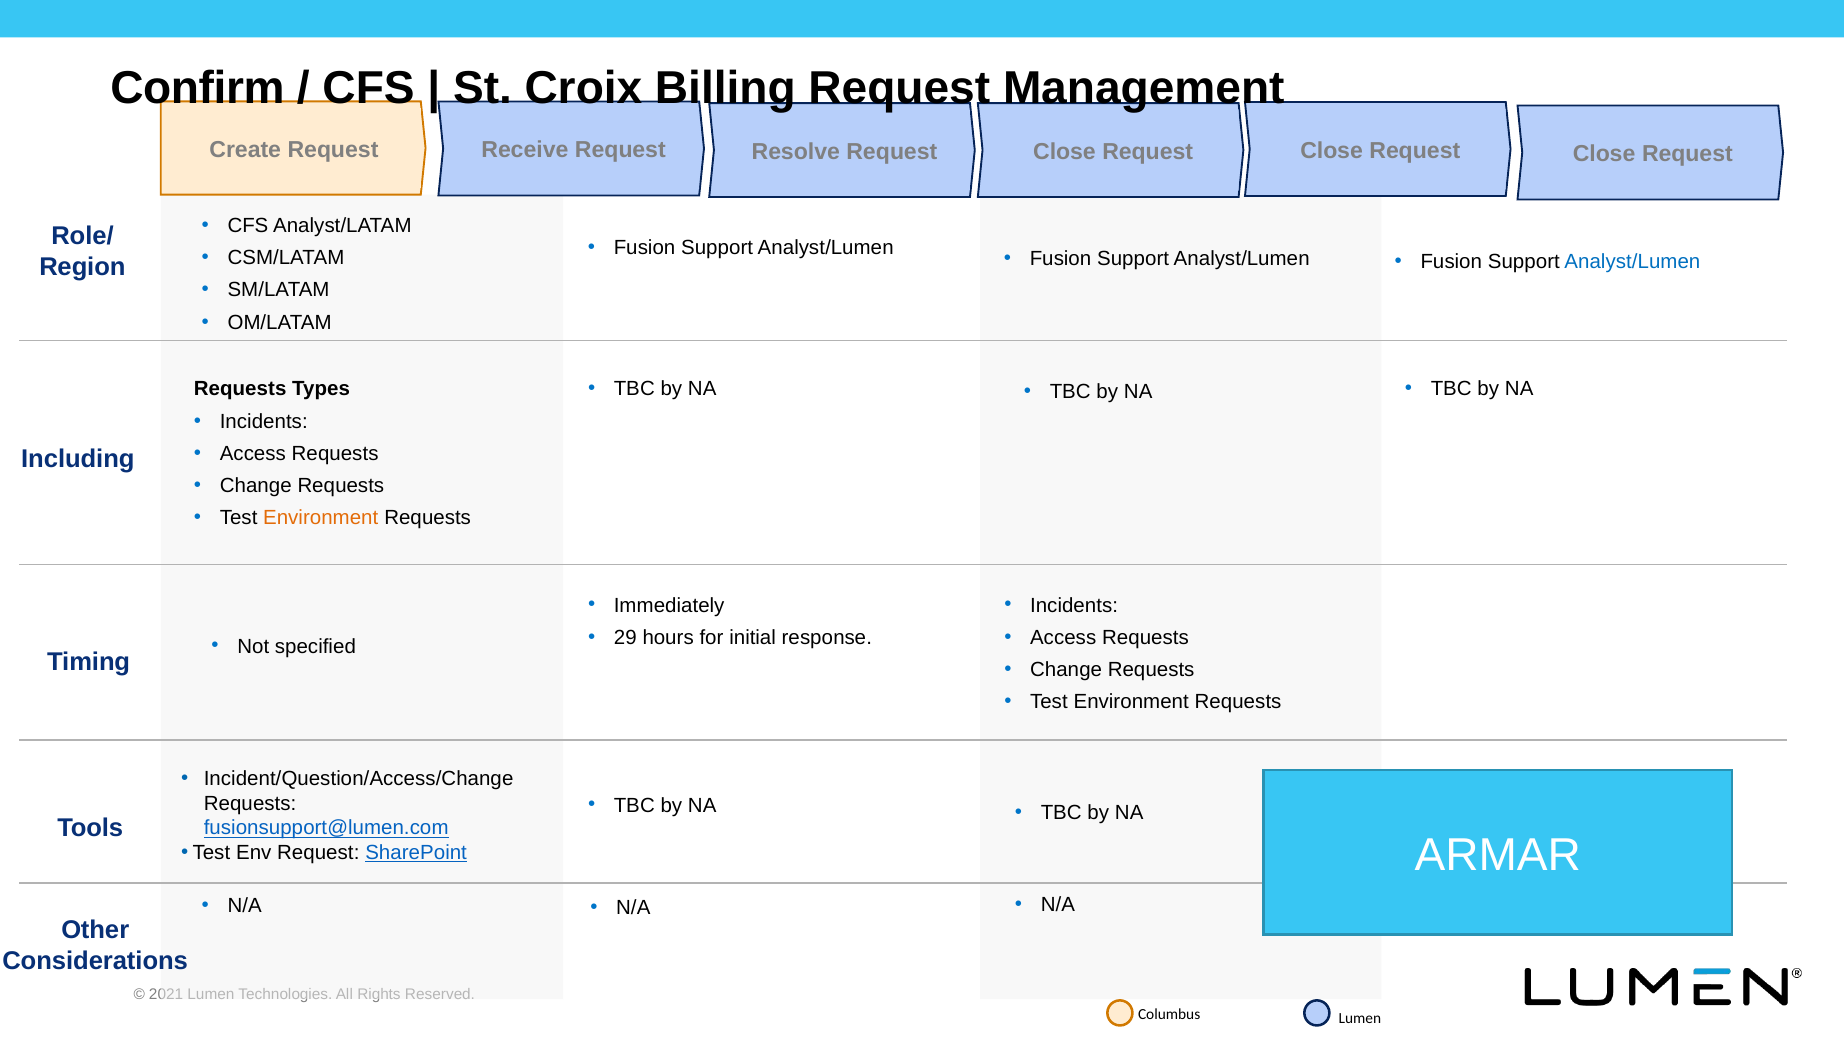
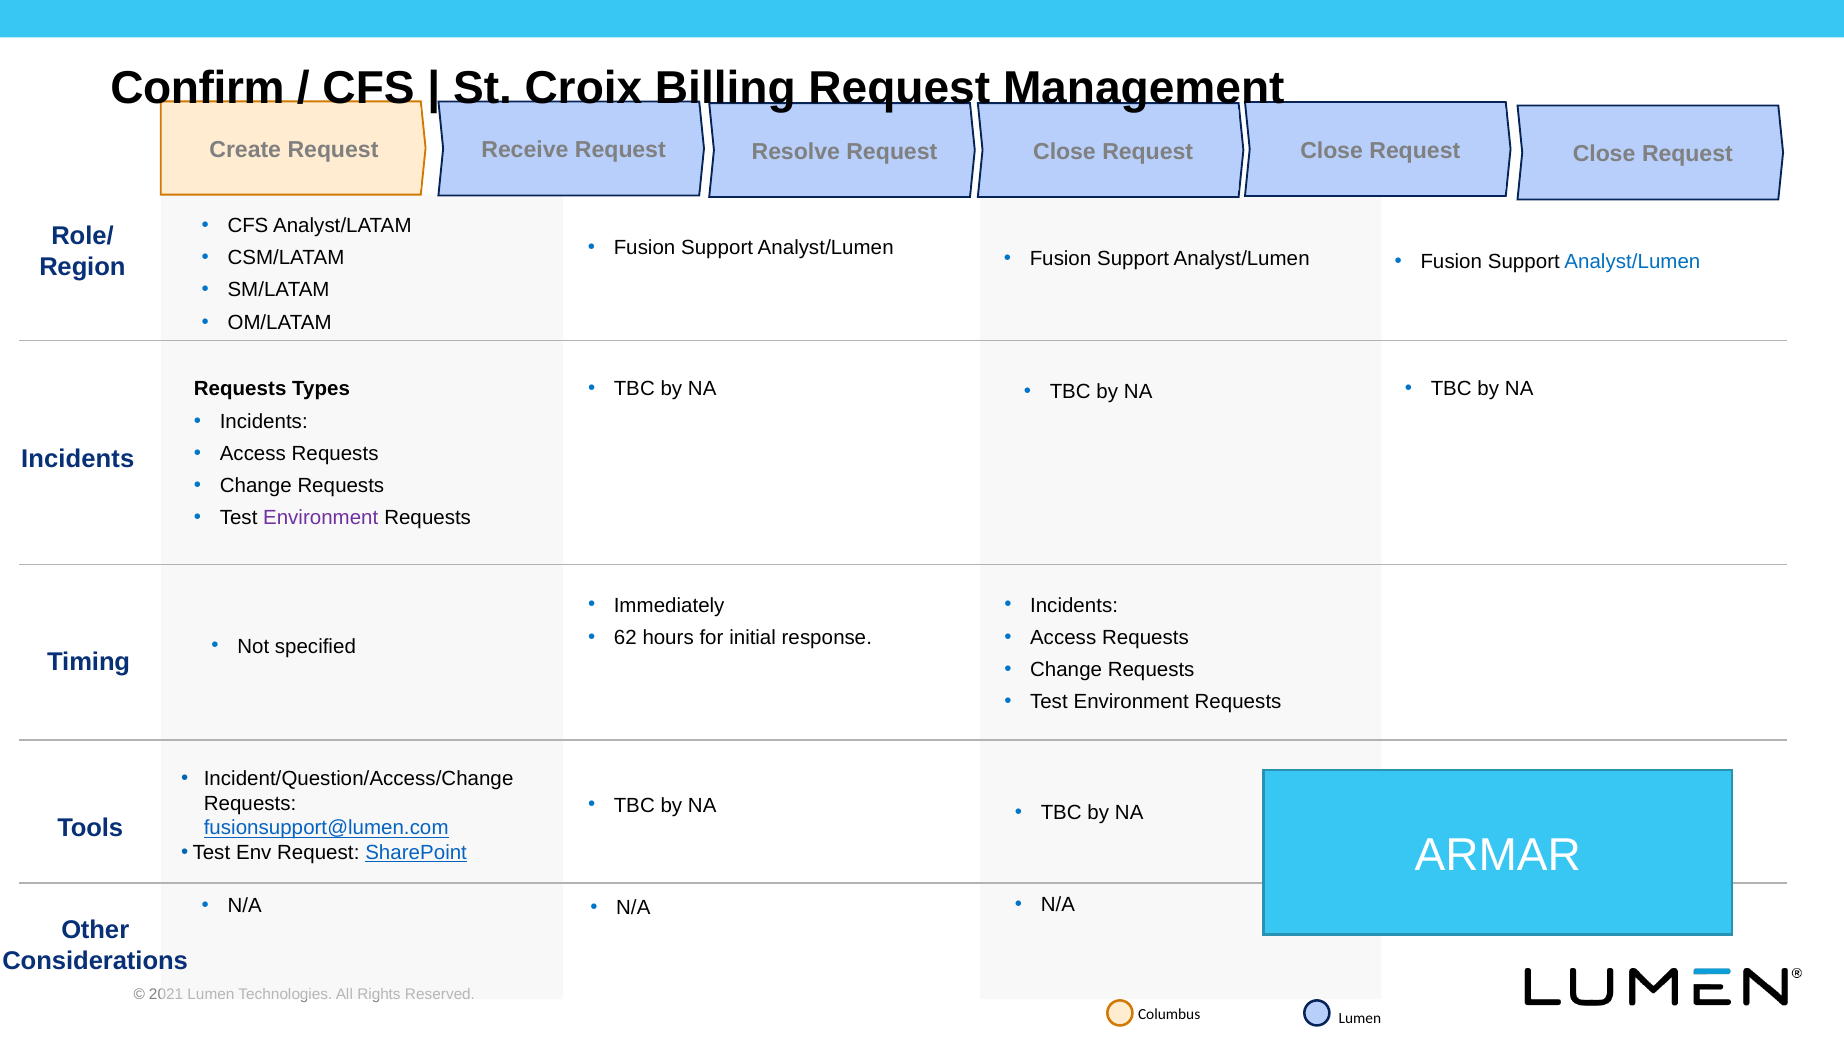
Including: Including -> Incidents (78, 460)
Environment colour: orange -> purple (321, 518)
29: 29 -> 62 (625, 638)
